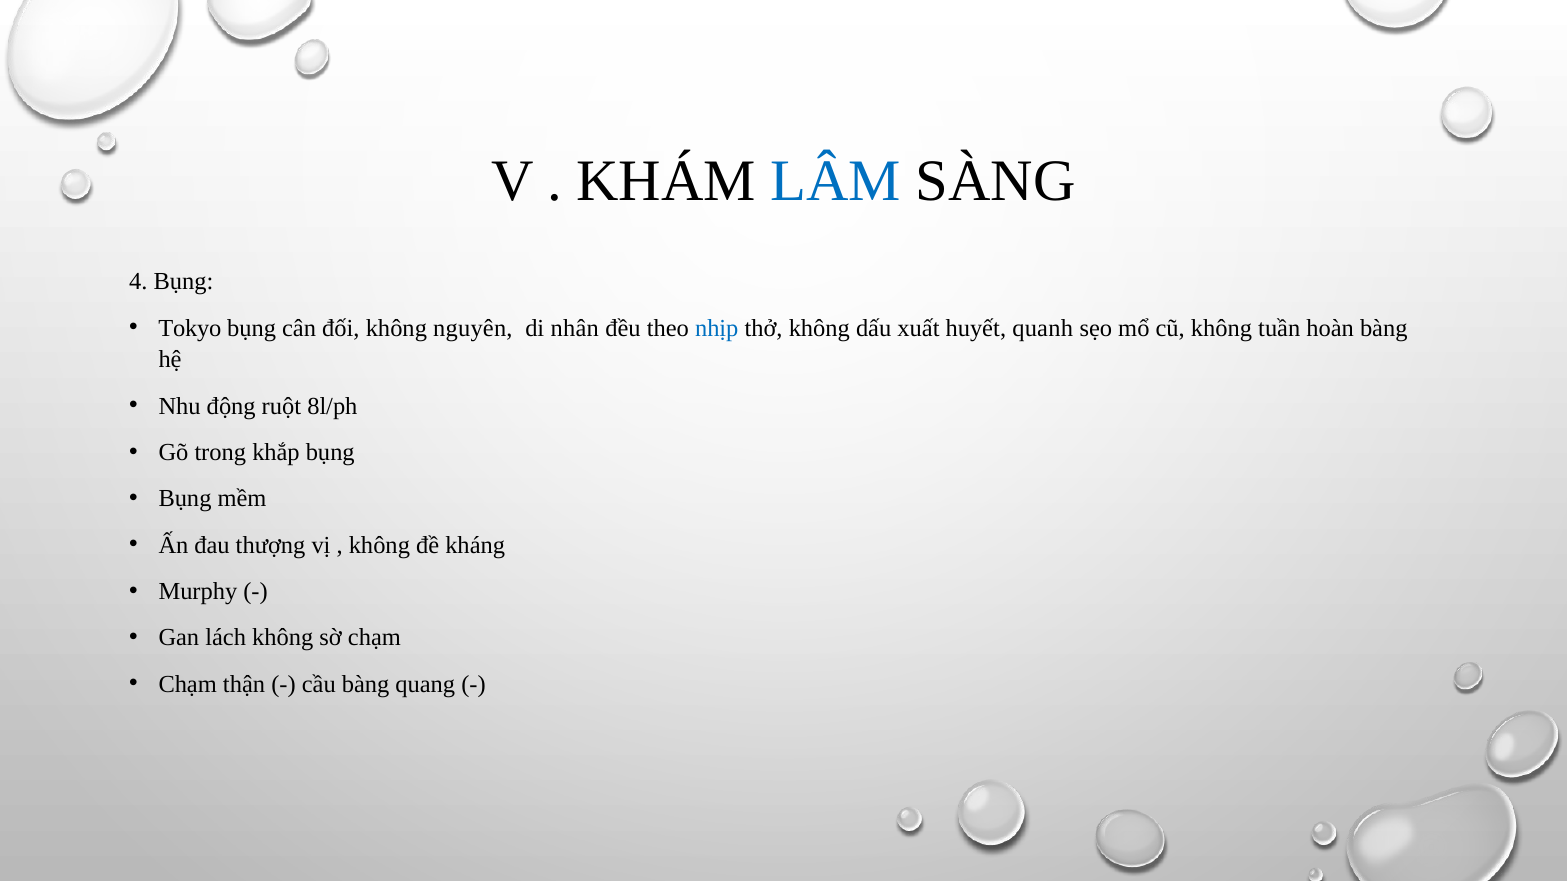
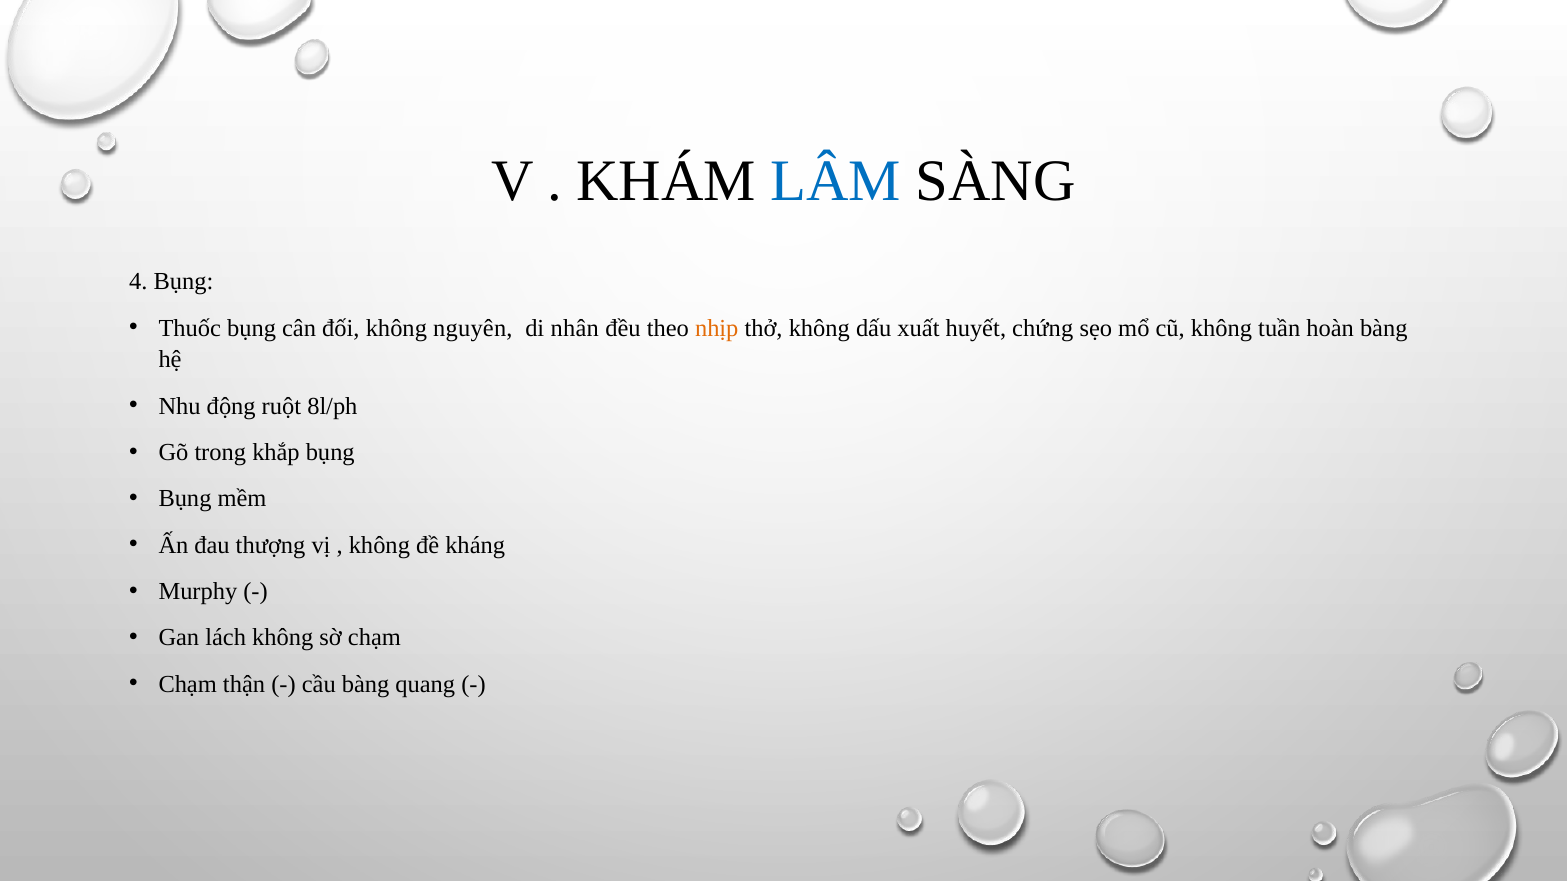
Tokyo: Tokyo -> Thuốc (190, 328)
nhịp colour: blue -> orange (717, 328)
quanh: quanh -> chứng (1043, 328)
